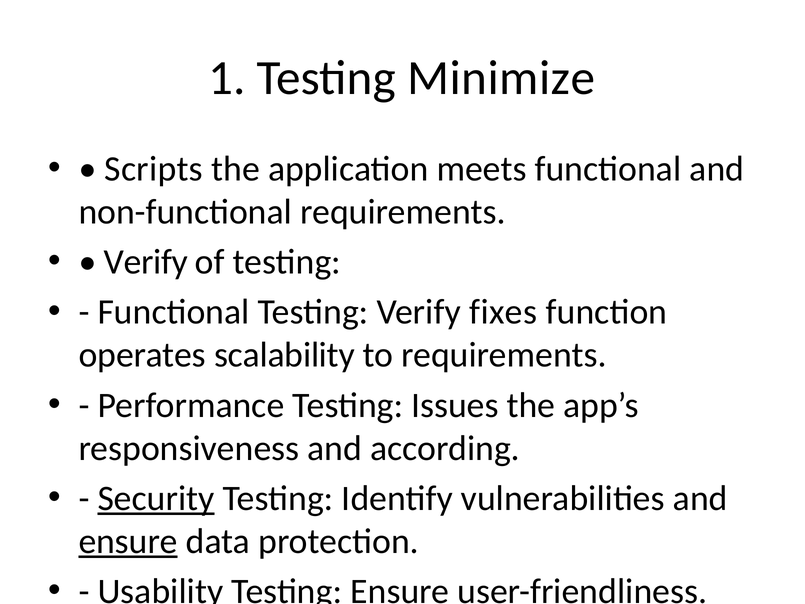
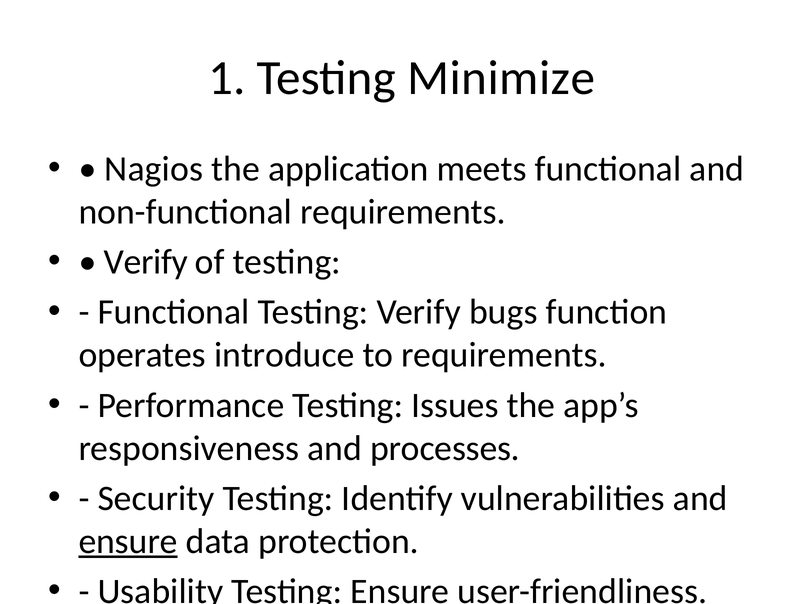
Scripts: Scripts -> Nagios (154, 169)
fixes: fixes -> bugs (503, 312)
scalability: scalability -> introduce (284, 355)
according: according -> processes (445, 448)
Security underline: present -> none (156, 498)
